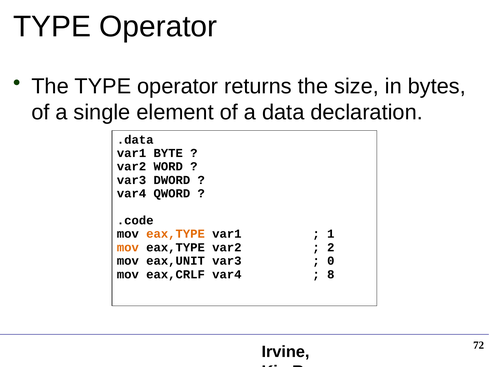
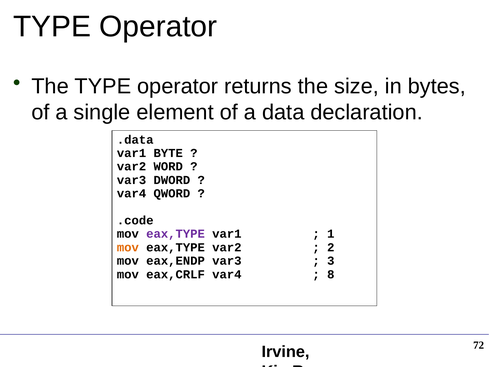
eax,TYPE colour: orange -> purple (176, 234)
eax,UNIT: eax,UNIT -> eax,ENDP (176, 261)
0: 0 -> 3 (331, 261)
